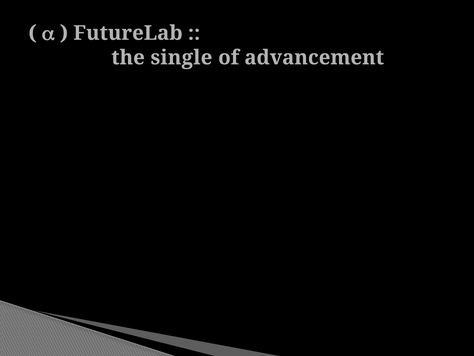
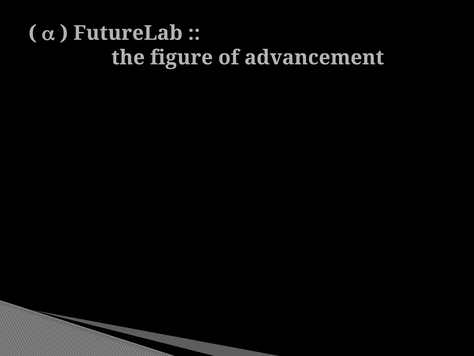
single: single -> figure (181, 58)
